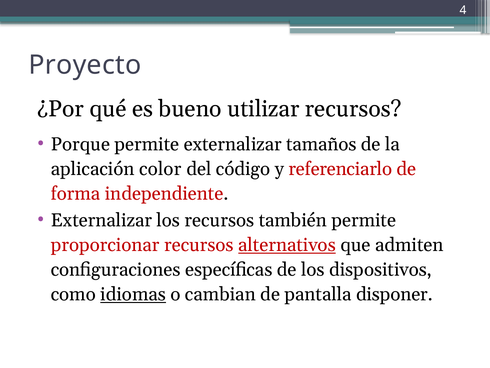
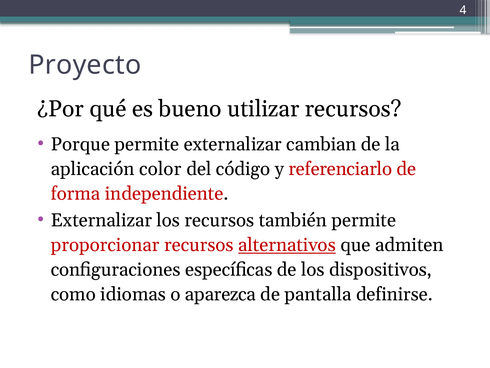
tamaños: tamaños -> cambian (321, 144)
idiomas underline: present -> none (133, 294)
cambian: cambian -> aparezca (220, 294)
disponer: disponer -> definirse (394, 294)
